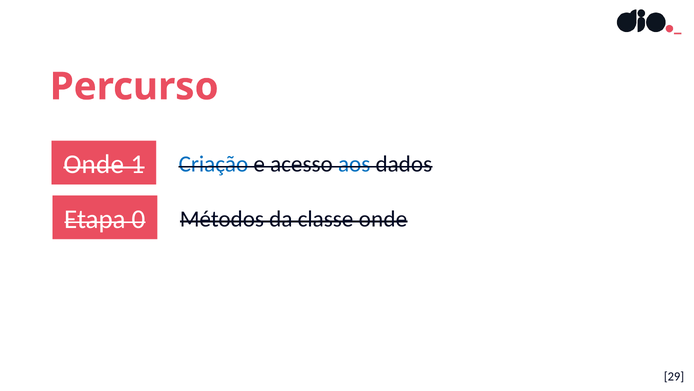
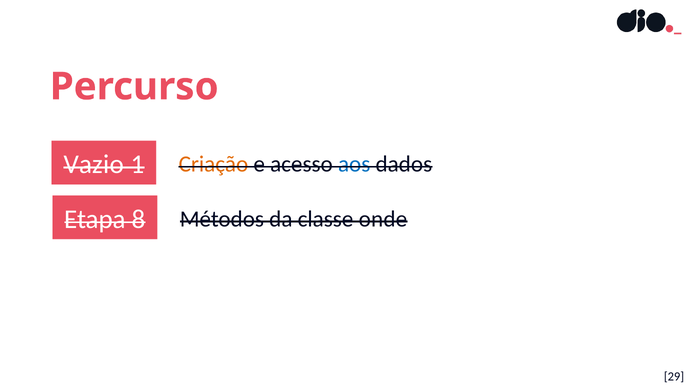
Onde: Onde -> Vazio (94, 164)
Criação colour: blue -> orange (213, 164)
0: 0 -> 8 (139, 219)
